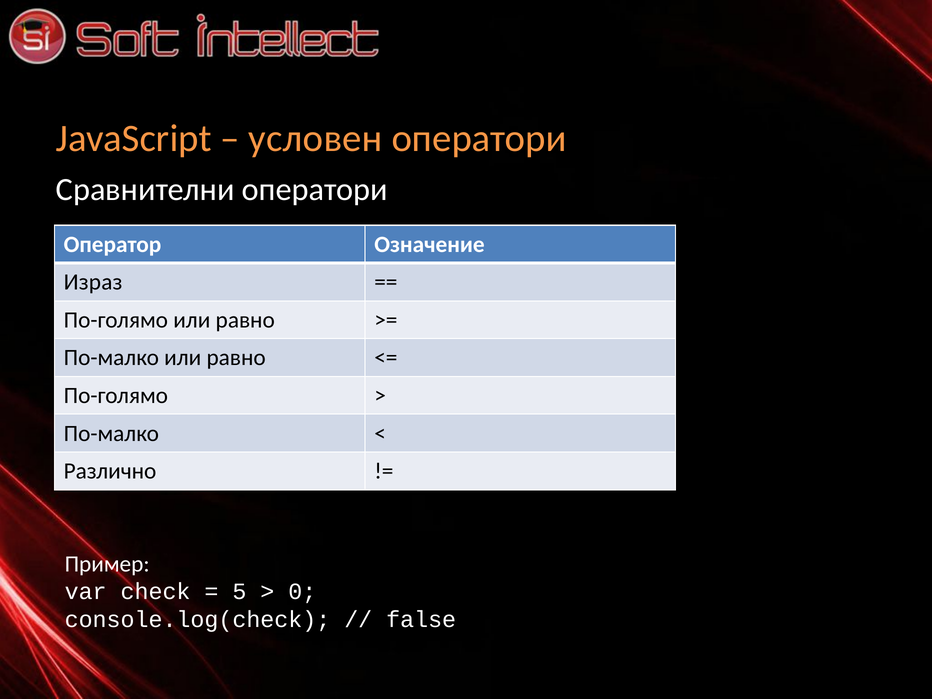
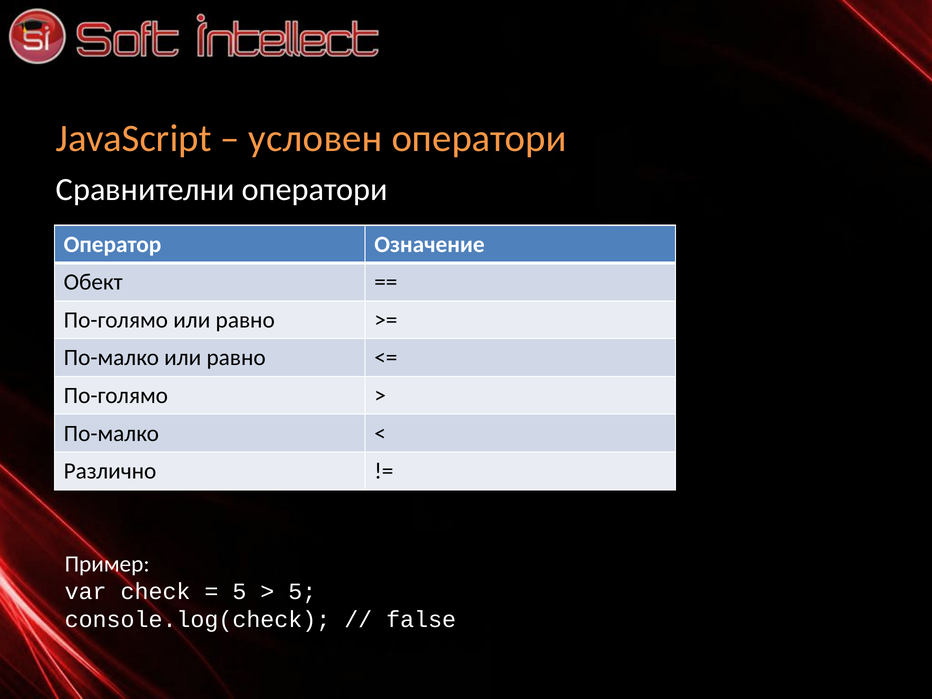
Израз: Израз -> Обект (93, 282)
0: 0 -> 5 (302, 592)
